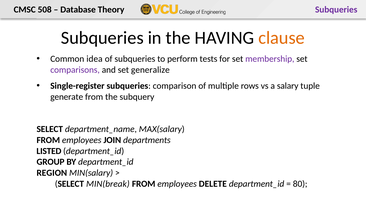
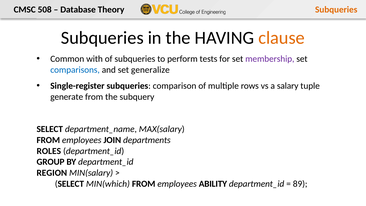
Subqueries colour: purple -> orange (336, 10)
idea: idea -> with (95, 59)
comparisons colour: purple -> blue (75, 70)
LISTED: LISTED -> ROLES (49, 151)
MIN(break: MIN(break -> MIN(which (108, 184)
DELETE: DELETE -> ABILITY (213, 184)
80: 80 -> 89 (300, 184)
